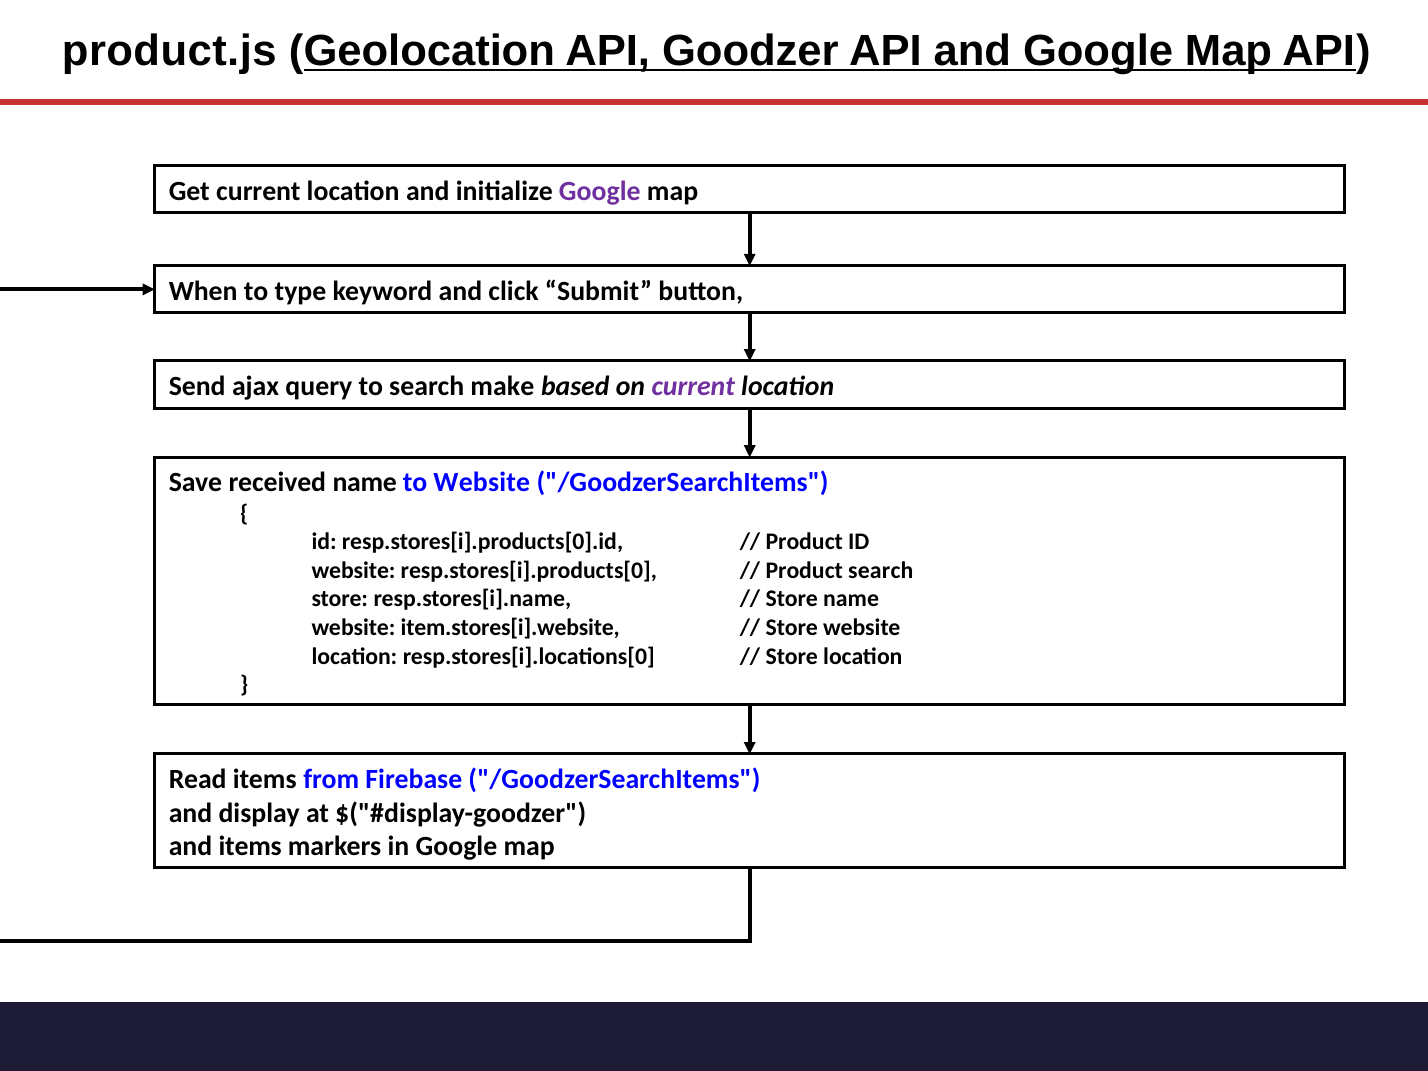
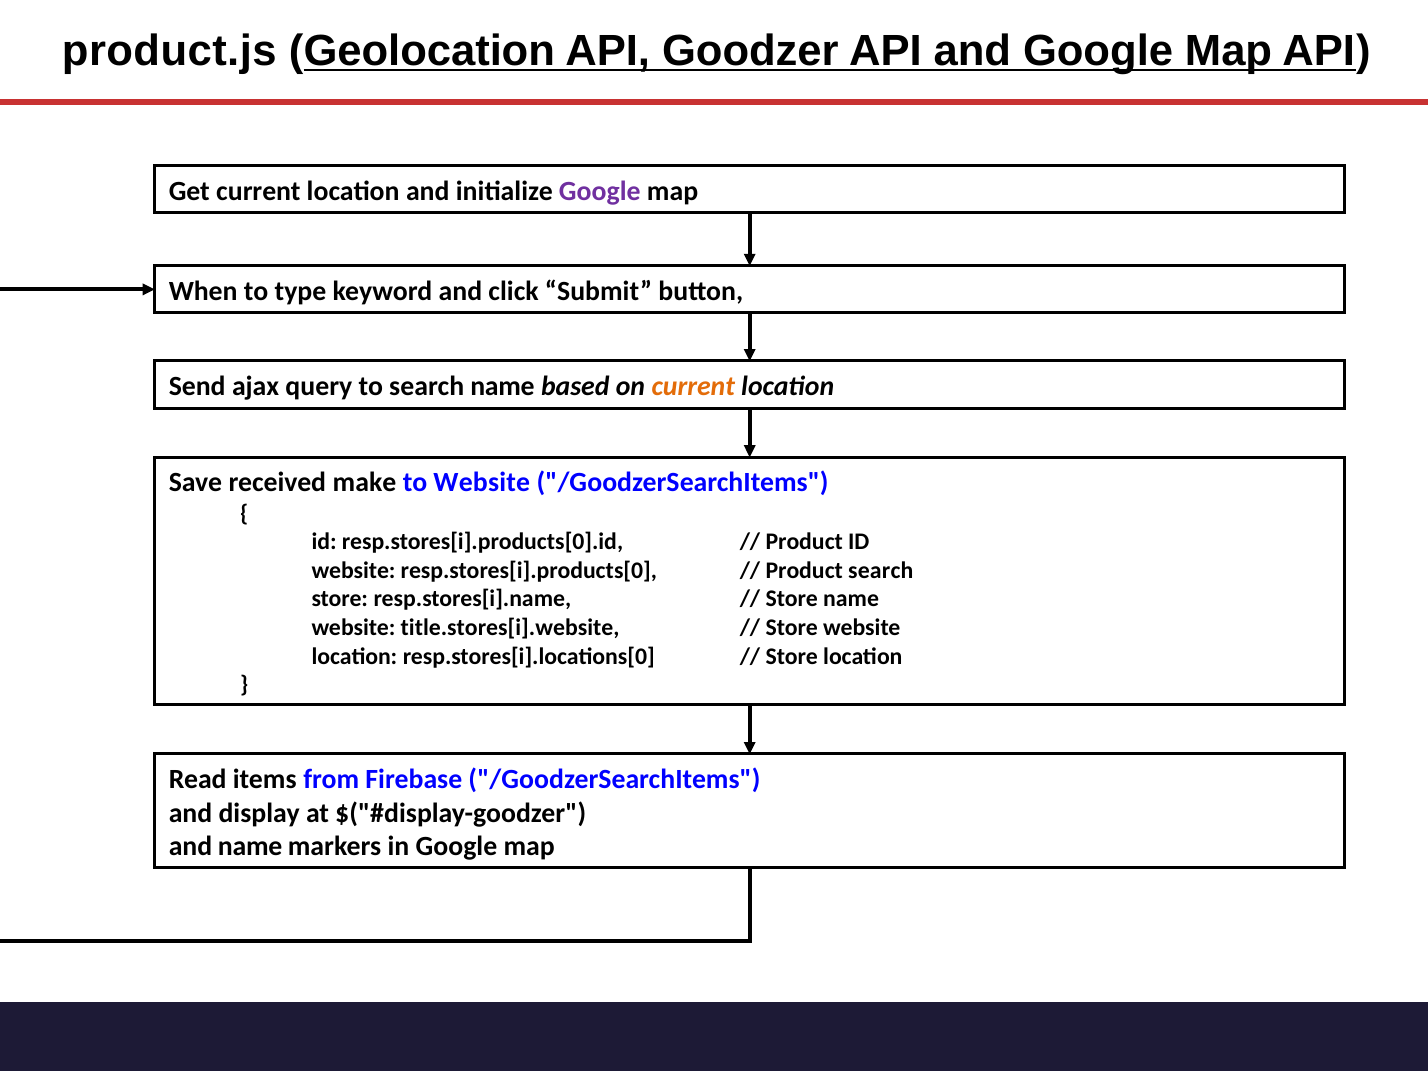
search make: make -> name (503, 387)
current colour: purple -> orange (693, 387)
received name: name -> make (365, 483)
item.stores[i].website: item.stores[i].website -> title.stores[i].website (510, 628)
and items: items -> name (250, 846)
